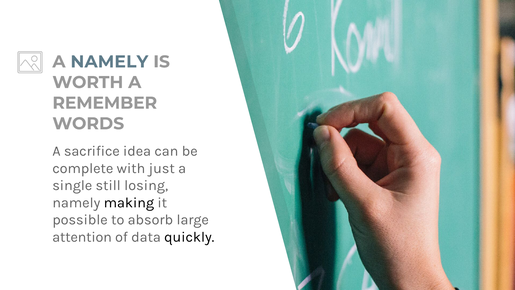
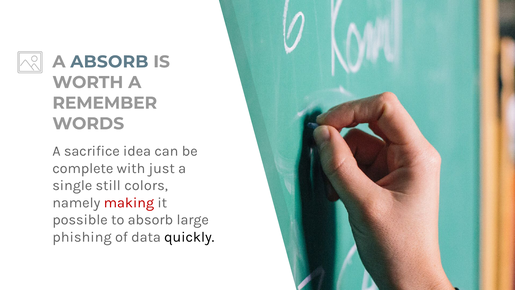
A NAMELY: NAMELY -> ABSORB (109, 62)
losing: losing -> colors (146, 185)
making colour: black -> red (129, 203)
attention: attention -> phishing (82, 237)
